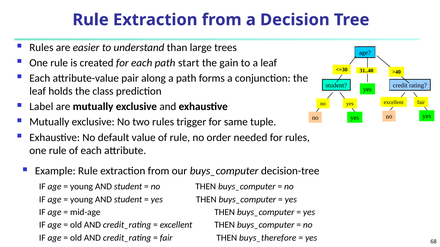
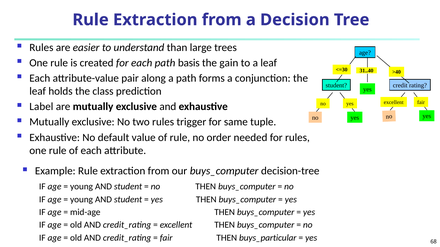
start: start -> basis (189, 63)
buys_therefore: buys_therefore -> buys_particular (268, 238)
